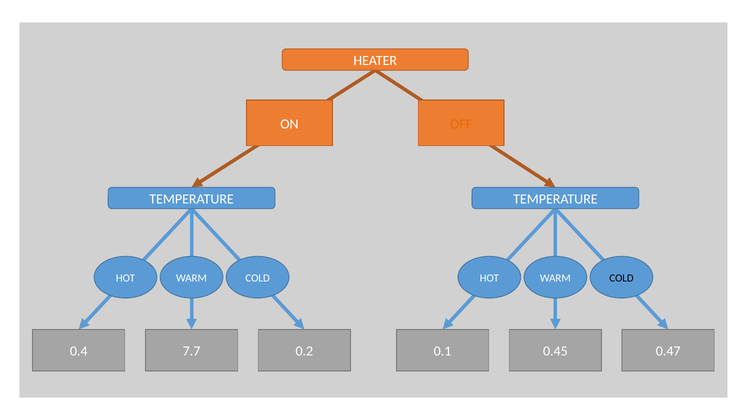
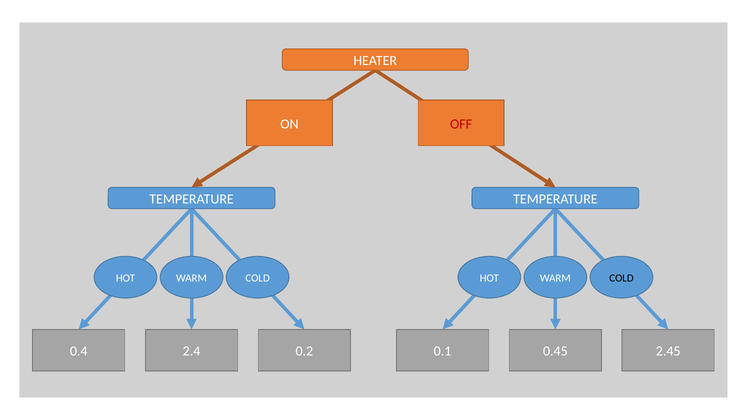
OFF colour: orange -> red (461, 124)
7.7: 7.7 -> 2.4 (192, 351)
0.47: 0.47 -> 2.45 (668, 351)
